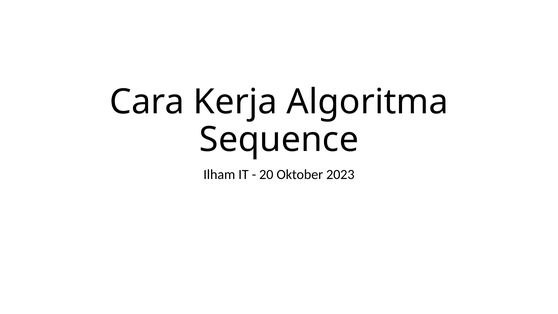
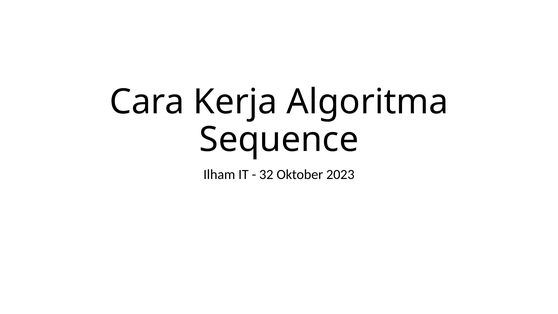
20: 20 -> 32 (266, 174)
